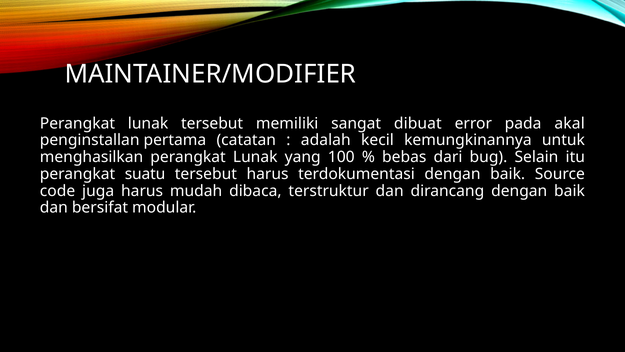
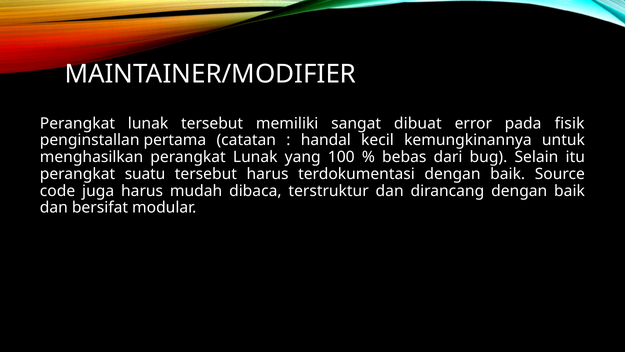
akal: akal -> fisik (570, 123)
adalah: adalah -> handal (326, 140)
